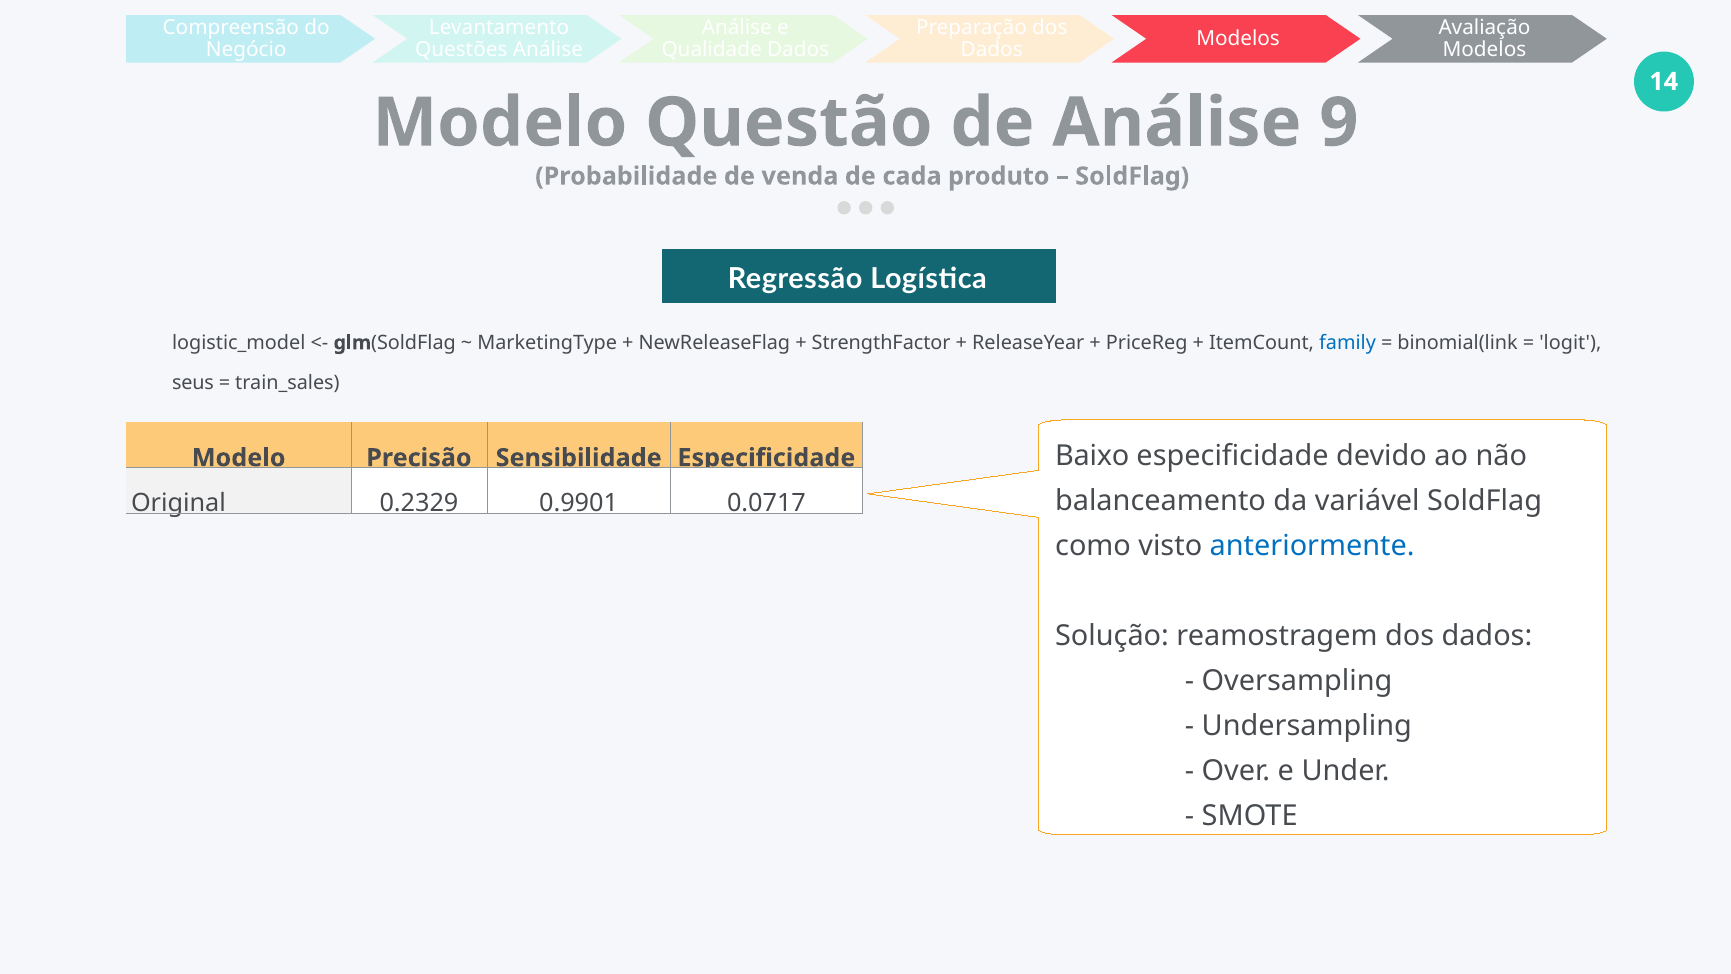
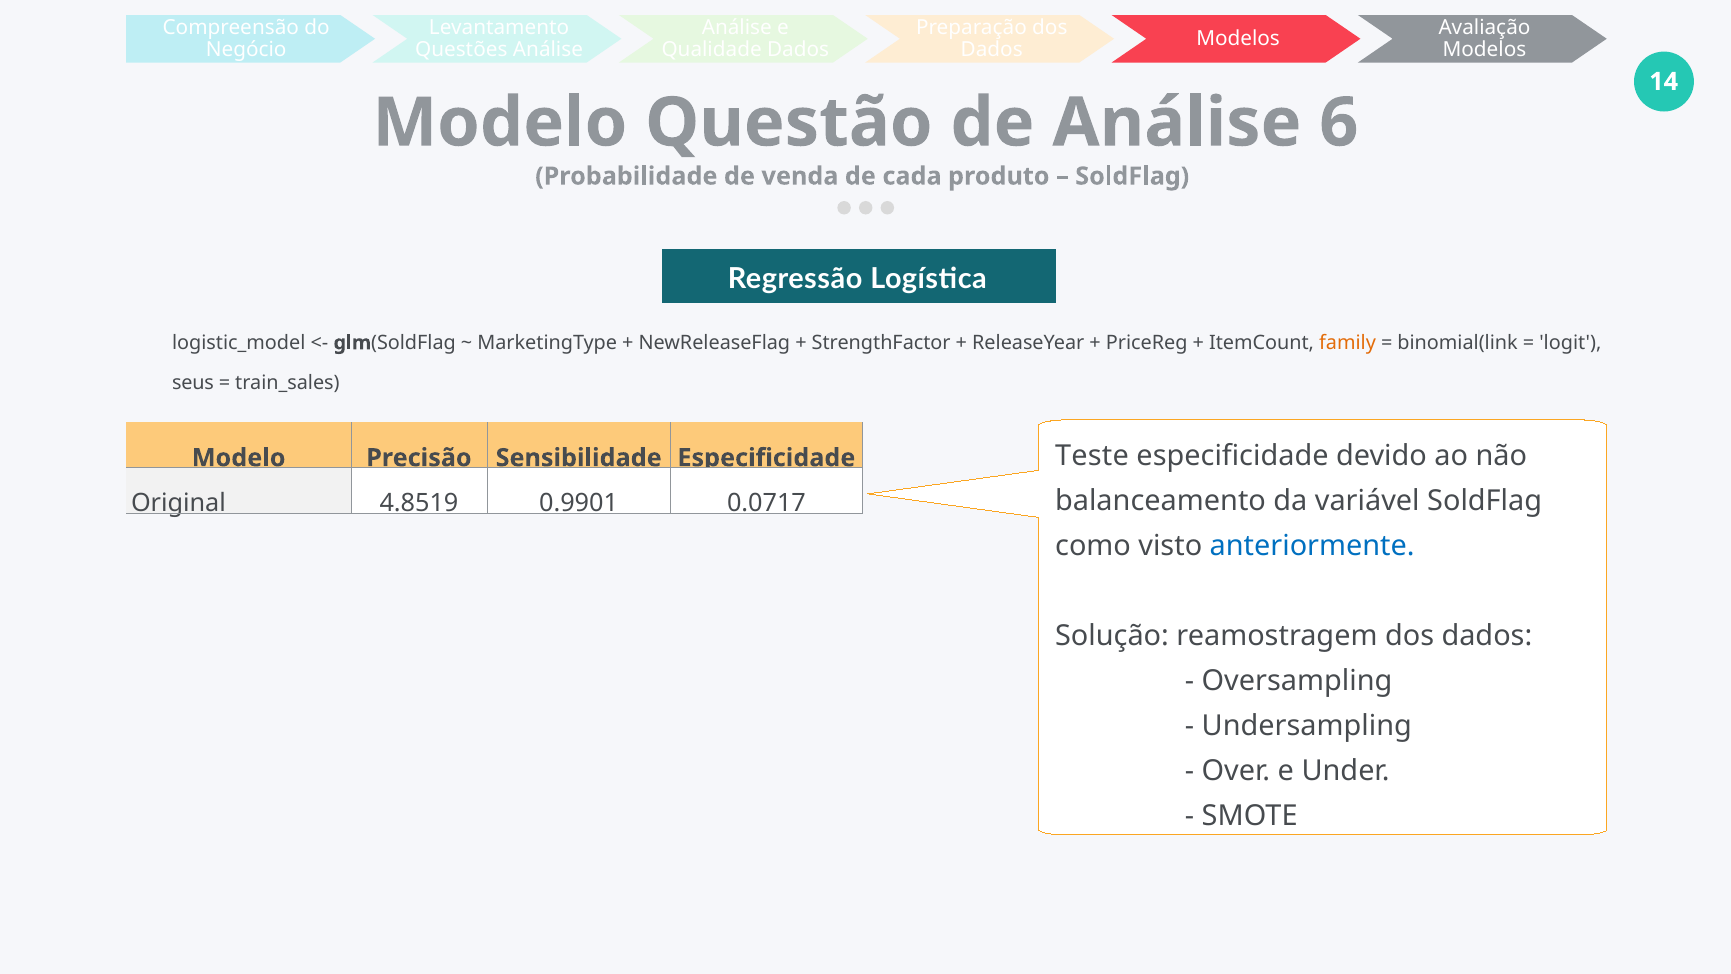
9: 9 -> 6 (1339, 123)
family colour: blue -> orange (1348, 343)
Baixo: Baixo -> Teste (1092, 456)
0.2329: 0.2329 -> 4.8519 (419, 503)
